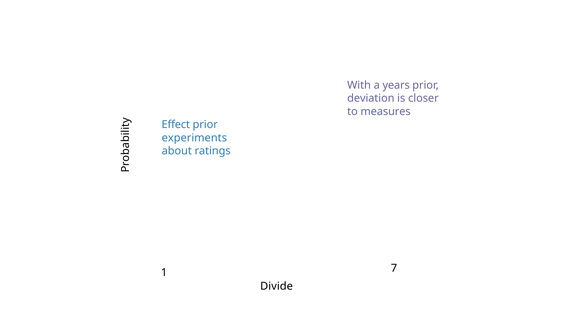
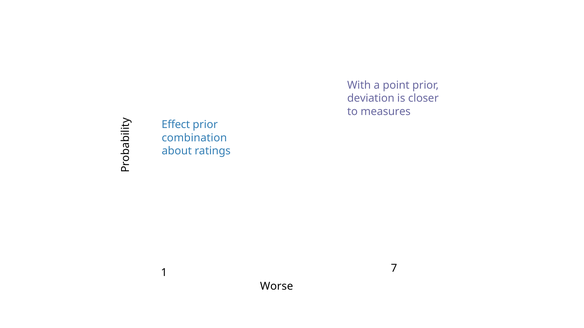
years: years -> point (396, 85)
experiments: experiments -> combination (194, 138)
Divide: Divide -> Worse (277, 287)
